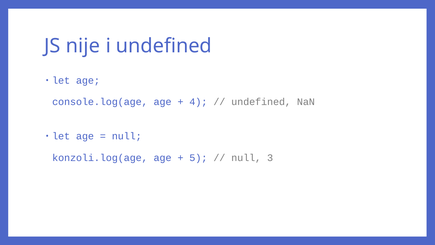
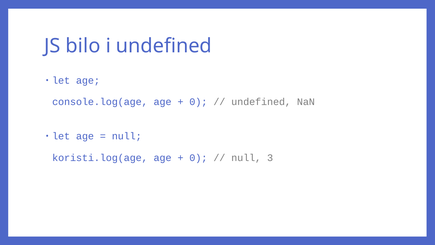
nije: nije -> bilo (83, 46)
4: 4 -> 0 (198, 102)
konzoli.log(age: konzoli.log(age -> koristi.log(age (100, 158)
5: 5 -> 0 (198, 158)
